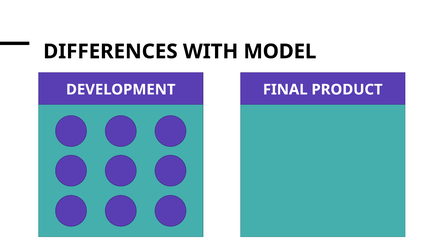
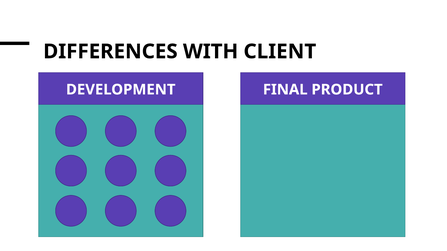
MODEL: MODEL -> CLIENT (280, 52)
